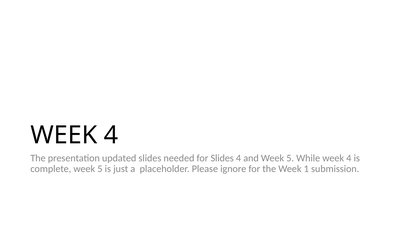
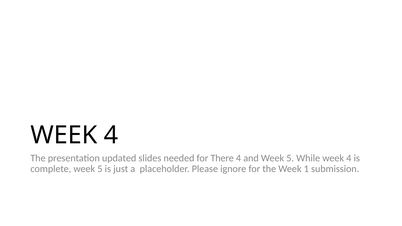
for Slides: Slides -> There (222, 158)
